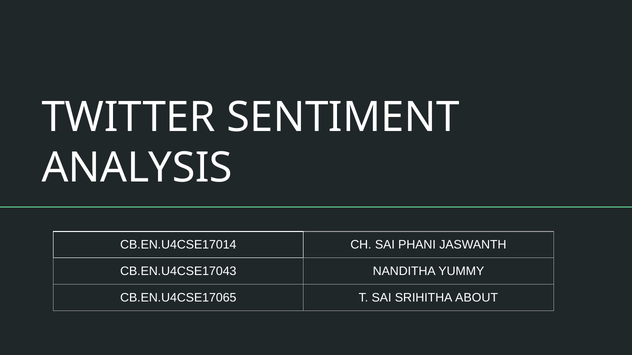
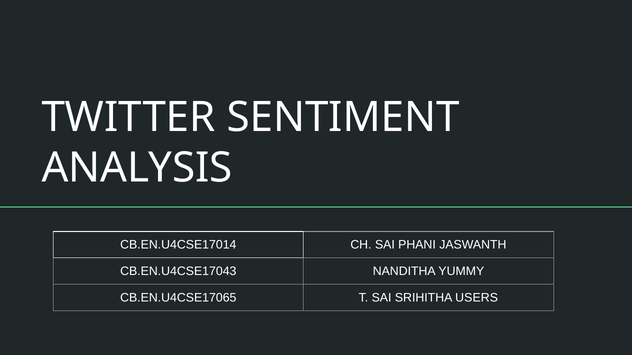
ABOUT: ABOUT -> USERS (477, 298)
